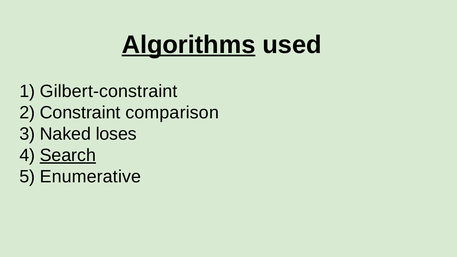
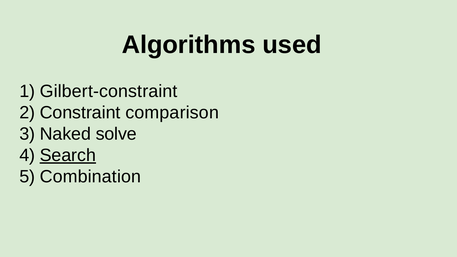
Algorithms underline: present -> none (189, 45)
loses: loses -> solve (116, 134)
Enumerative: Enumerative -> Combination (90, 177)
